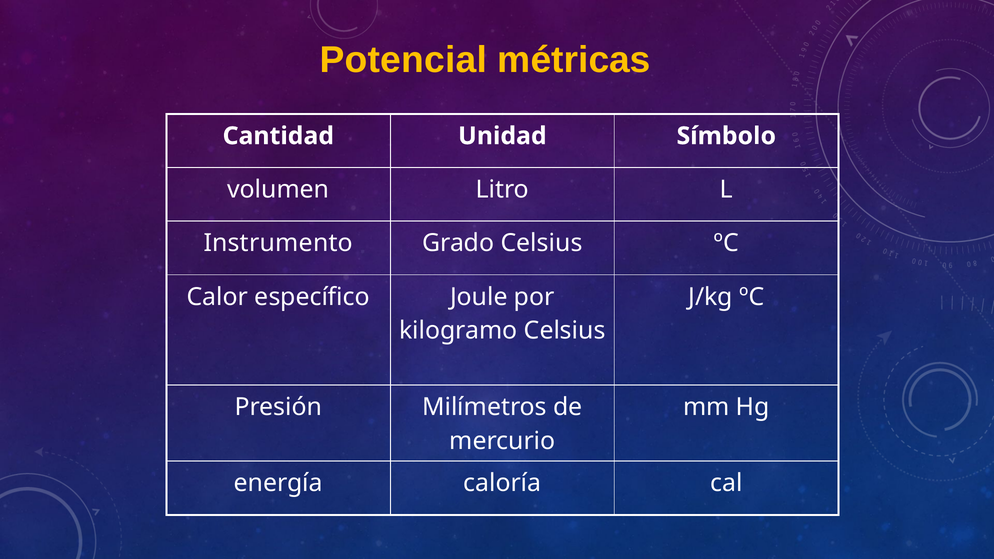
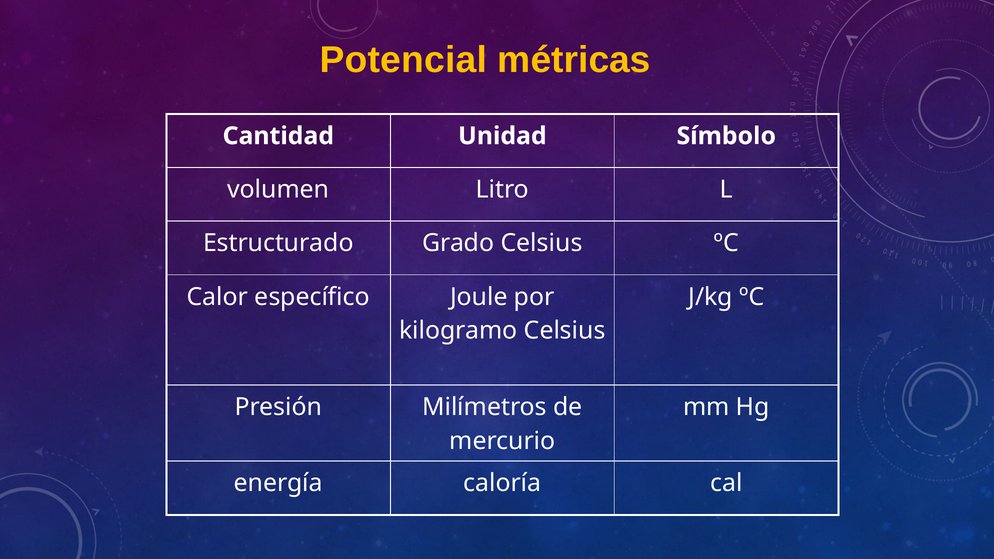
Instrumento: Instrumento -> Estructurado (278, 243)
